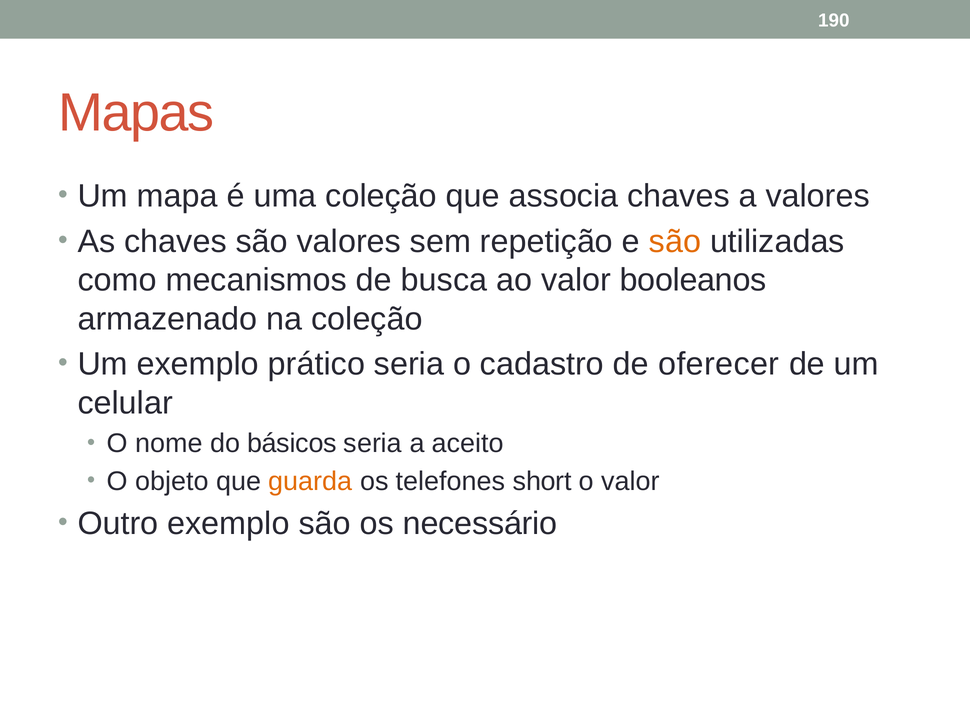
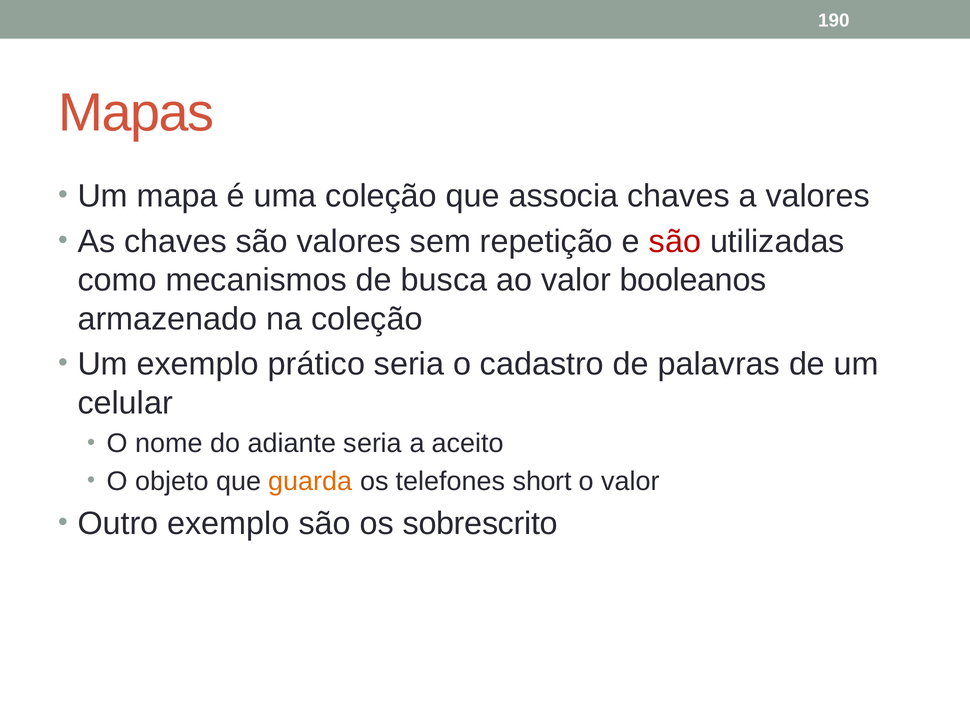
são colour: orange -> red (675, 242)
oferecer: oferecer -> palavras (719, 364)
básicos: básicos -> adiante (292, 444)
necessário: necessário -> sobrescrito (480, 524)
